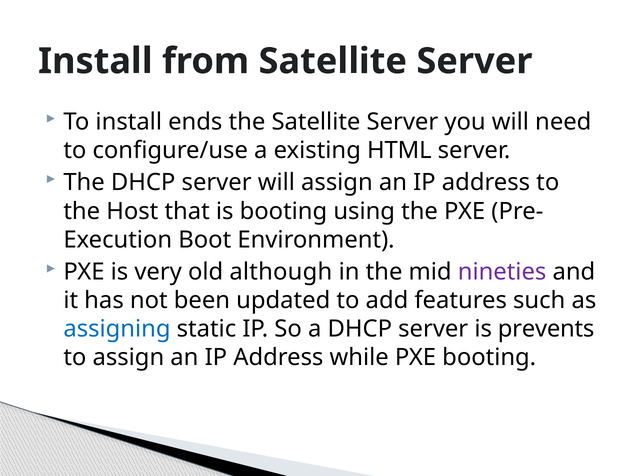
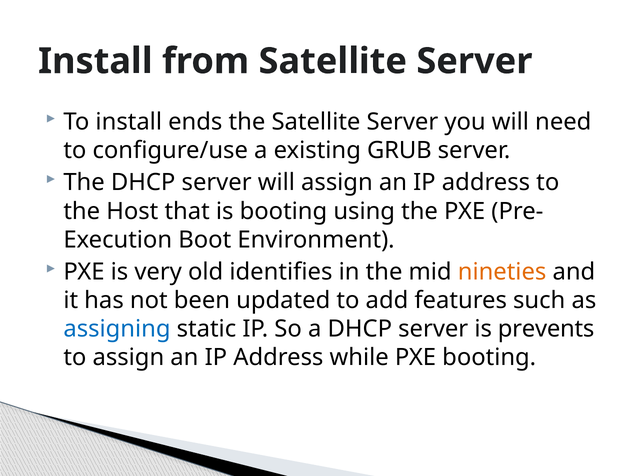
HTML: HTML -> GRUB (399, 151)
although: although -> identifies (281, 272)
nineties colour: purple -> orange (502, 272)
